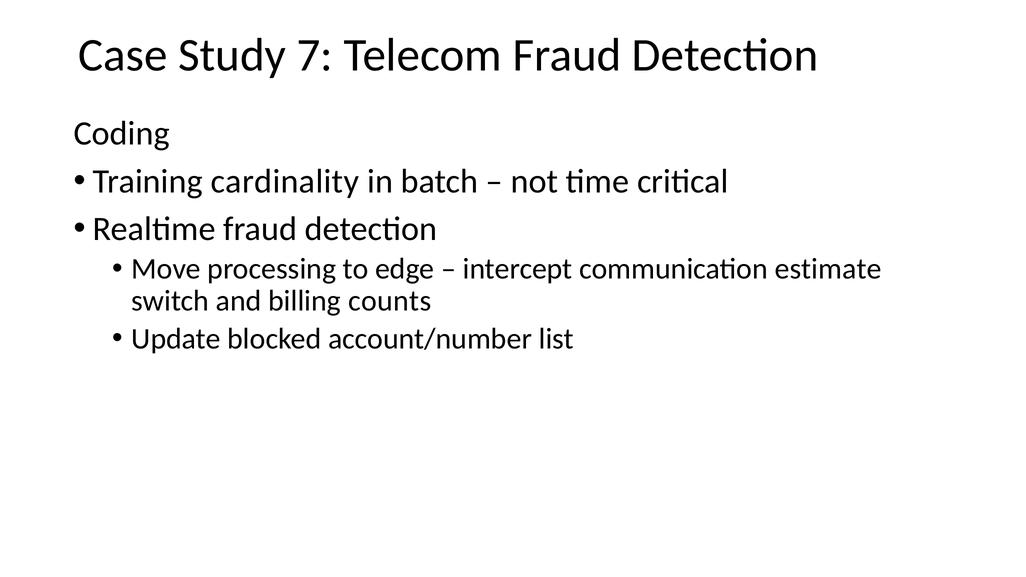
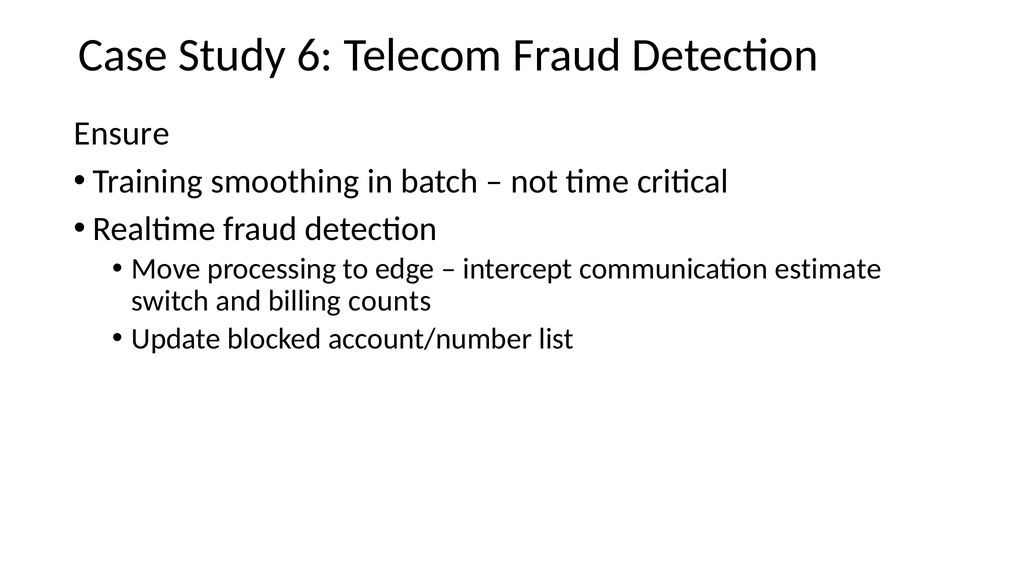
7: 7 -> 6 (315, 55)
Coding: Coding -> Ensure (122, 134)
cardinality: cardinality -> smoothing (285, 181)
